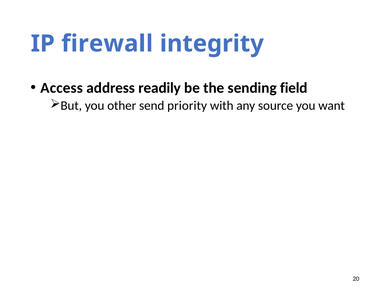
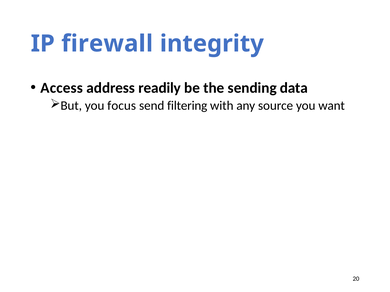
field: field -> data (294, 88)
other: other -> focus (122, 106)
priority: priority -> filtering (187, 106)
